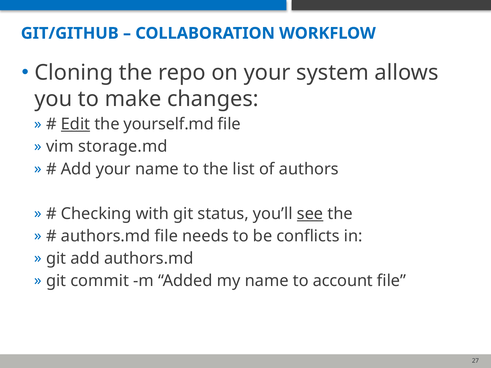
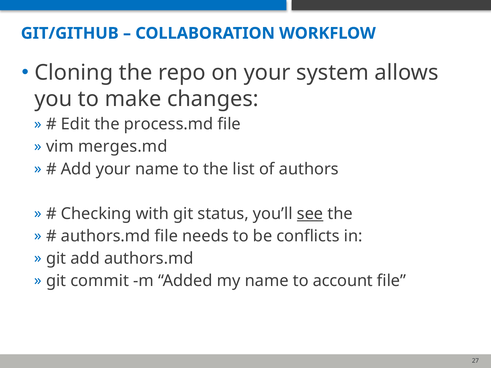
Edit underline: present -> none (75, 124)
yourself.md: yourself.md -> process.md (169, 124)
storage.md: storage.md -> merges.md (123, 147)
